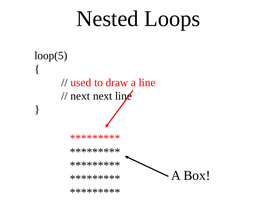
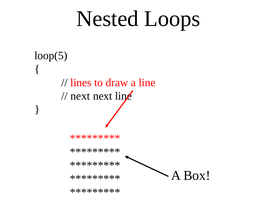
used: used -> lines (81, 82)
